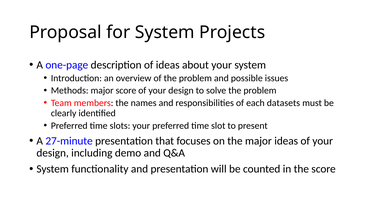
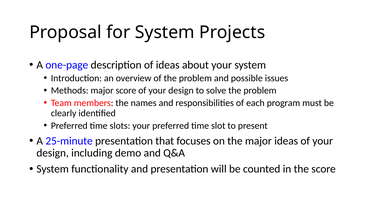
datasets: datasets -> program (283, 103)
27-minute: 27-minute -> 25-minute (69, 141)
